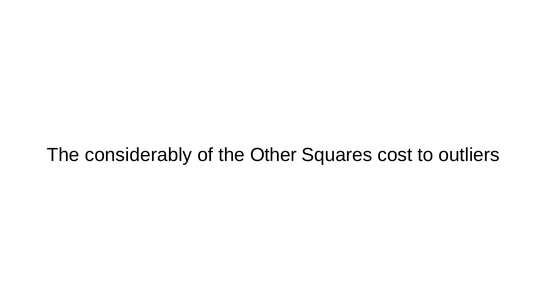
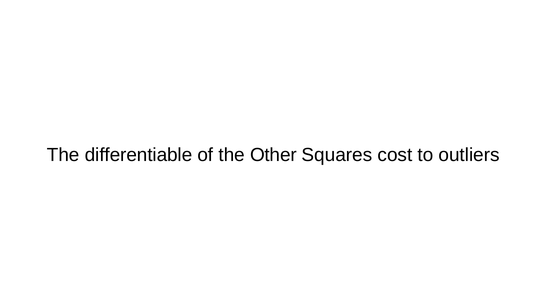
considerably: considerably -> differentiable (139, 155)
